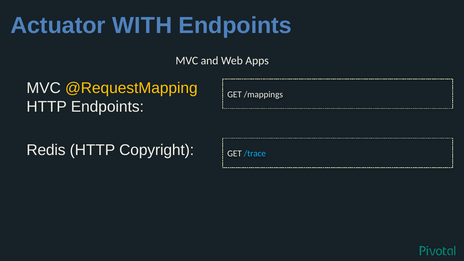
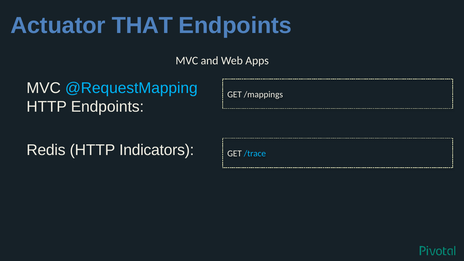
WITH: WITH -> THAT (142, 25)
@RequestMapping colour: yellow -> light blue (131, 88)
Copyright: Copyright -> Indicators (157, 150)
